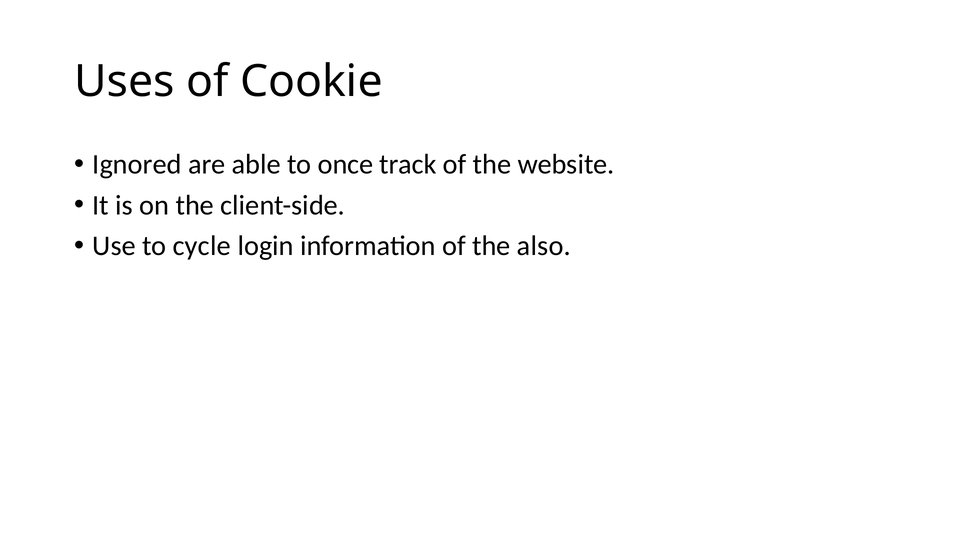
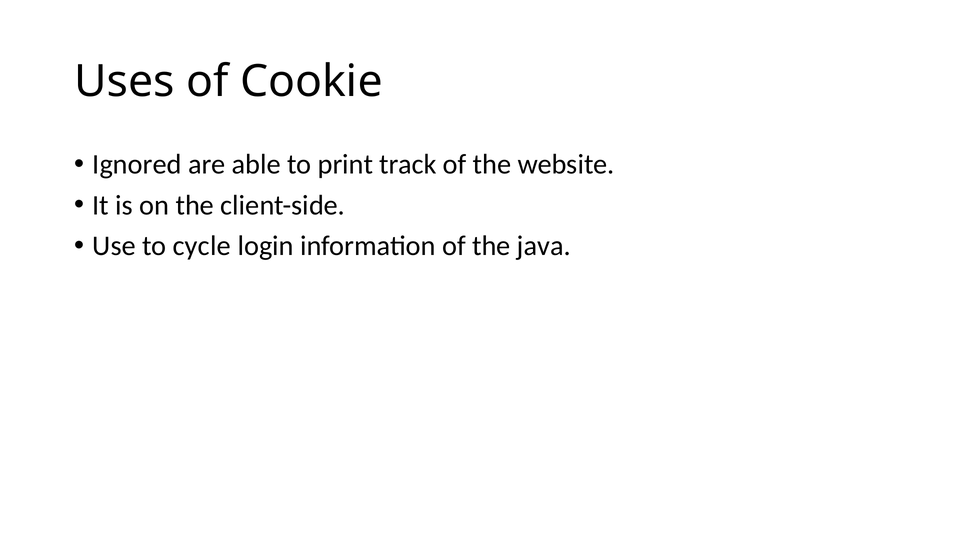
once: once -> print (345, 165)
also: also -> java (544, 246)
